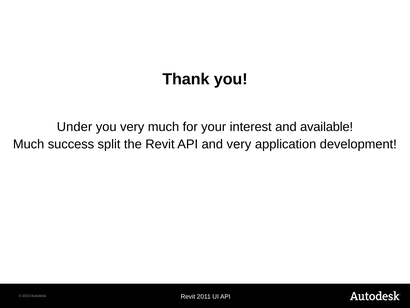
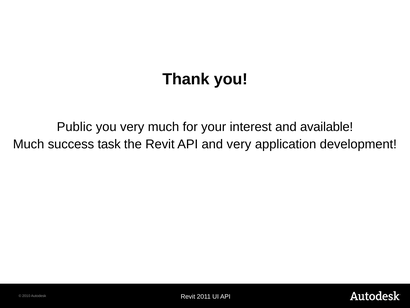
Under: Under -> Public (75, 127)
split: split -> task (109, 144)
